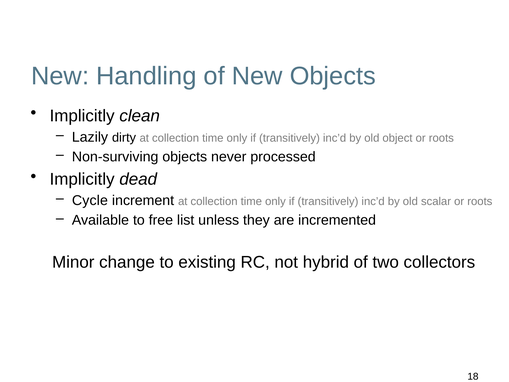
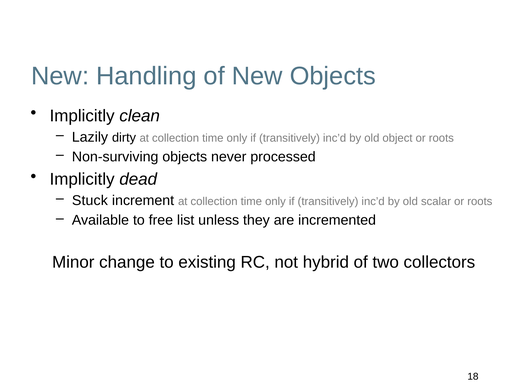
Cycle: Cycle -> Stuck (90, 200)
